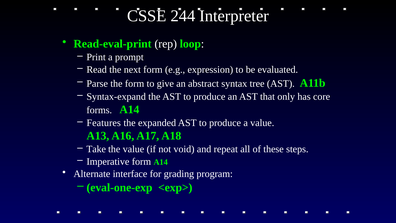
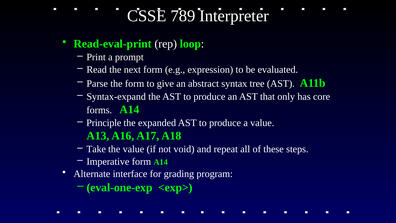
244: 244 -> 789 (183, 16)
Features: Features -> Principle (104, 123)
